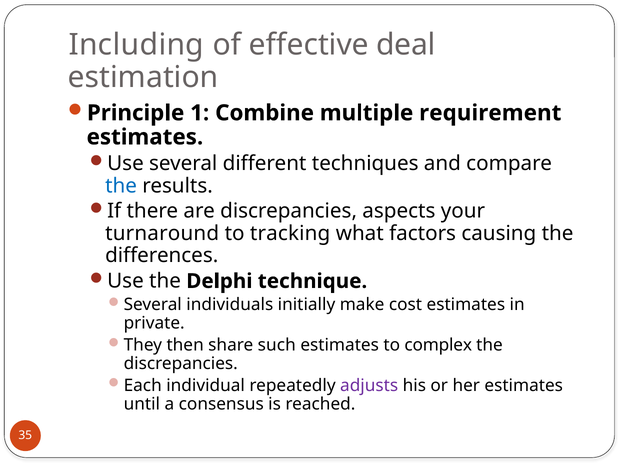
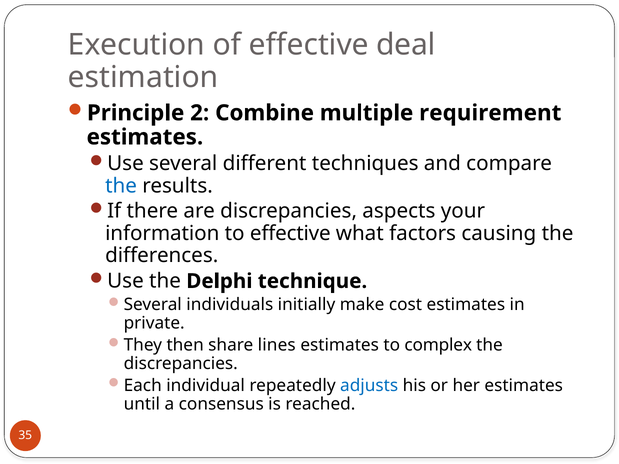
Including: Including -> Execution (137, 45)
1: 1 -> 2 (200, 113)
turnaround: turnaround -> information (162, 234)
to tracking: tracking -> effective (290, 234)
such: such -> lines (277, 345)
adjusts colour: purple -> blue (369, 386)
